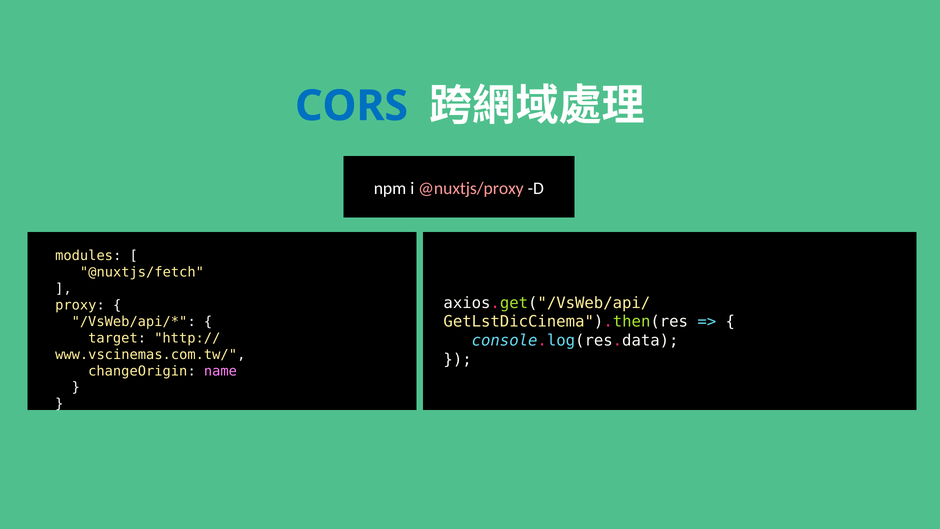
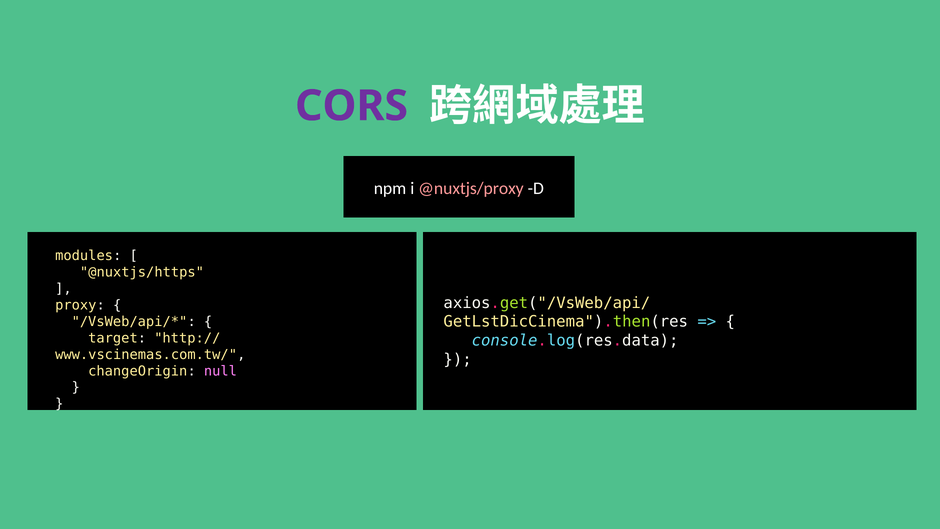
CORS colour: blue -> purple (352, 106)
@nuxtjs/fetch: @nuxtjs/fetch -> @nuxtjs/https (142, 272)
name: name -> null (220, 371)
